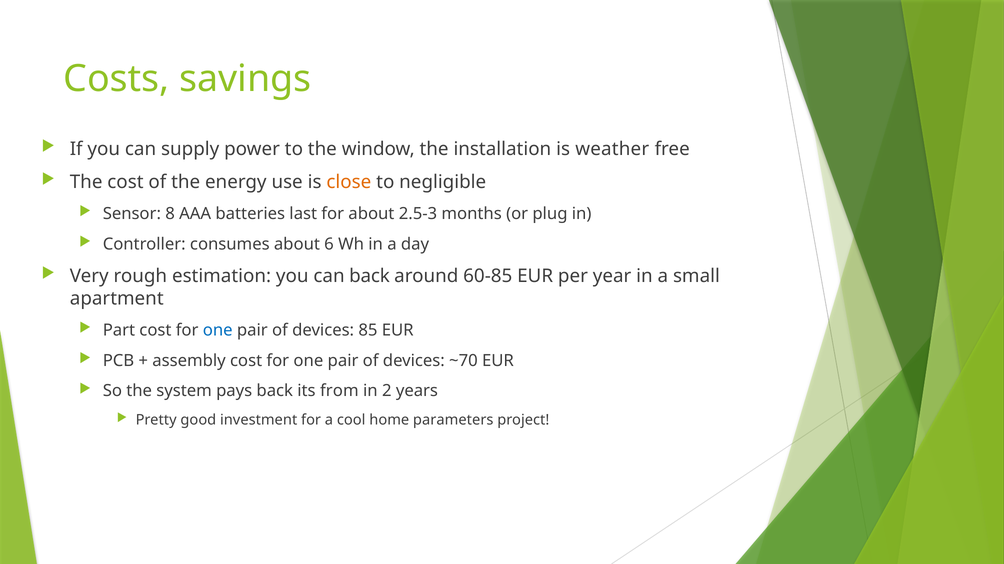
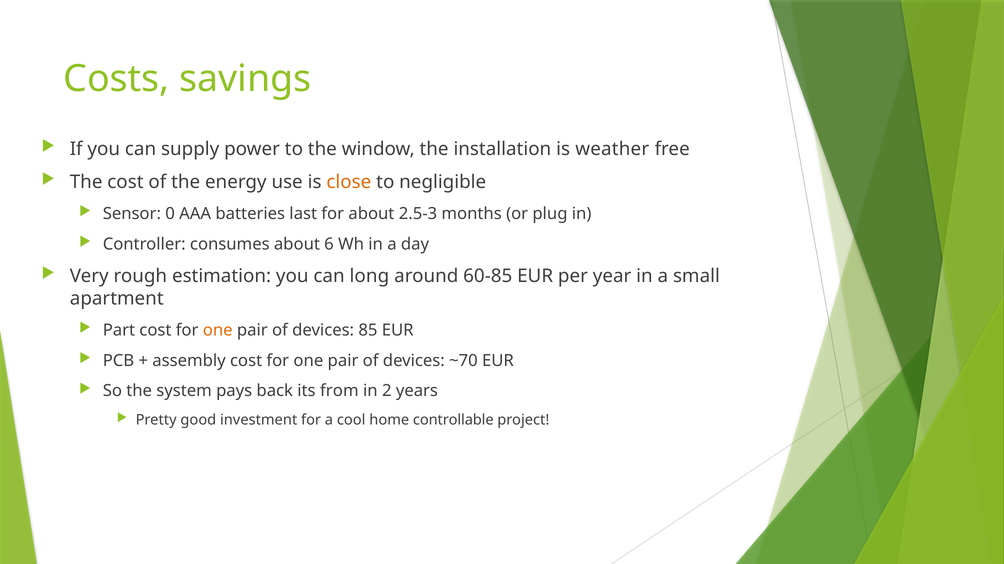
8: 8 -> 0 (170, 214)
can back: back -> long (369, 276)
one colour: blue -> orange (218, 330)
parameters: parameters -> controllable (453, 421)
